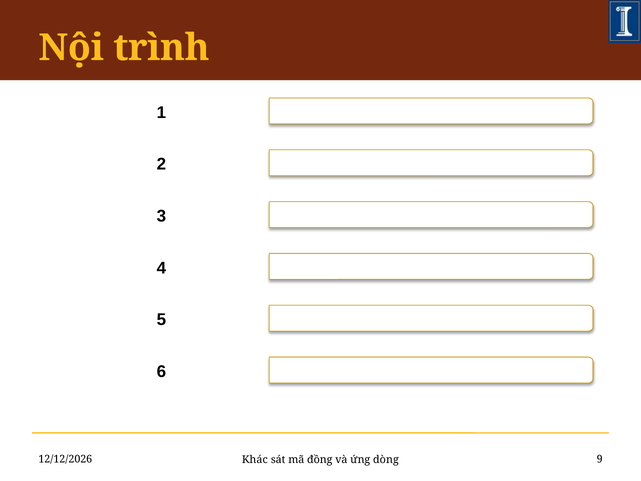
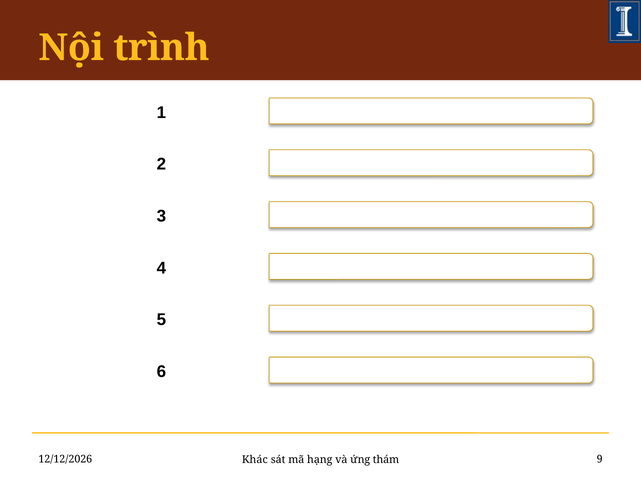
đồng: đồng -> hạng (320, 459)
dòng: dòng -> thám (386, 459)
